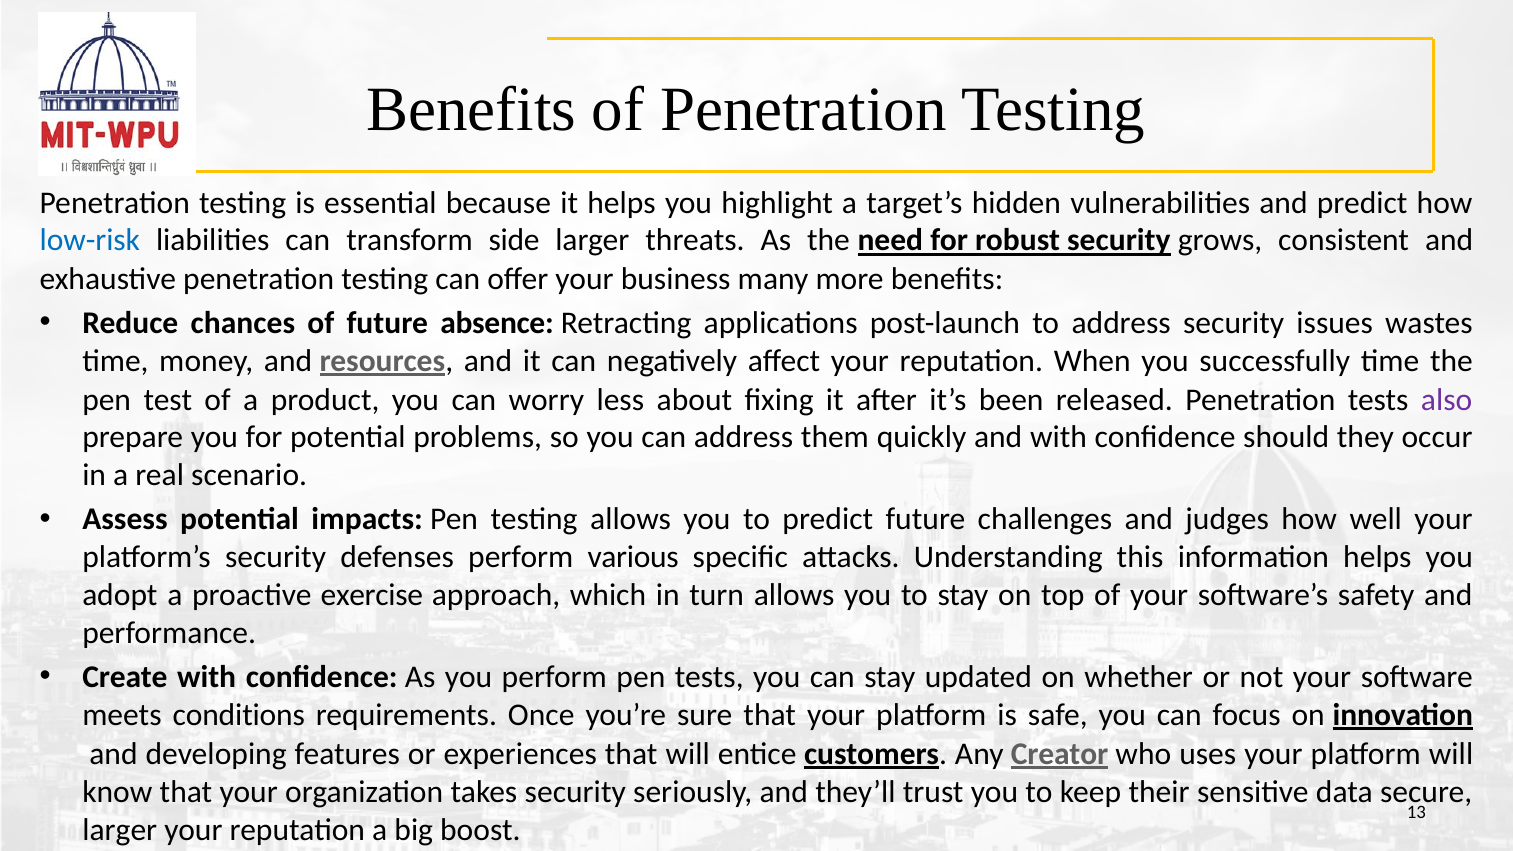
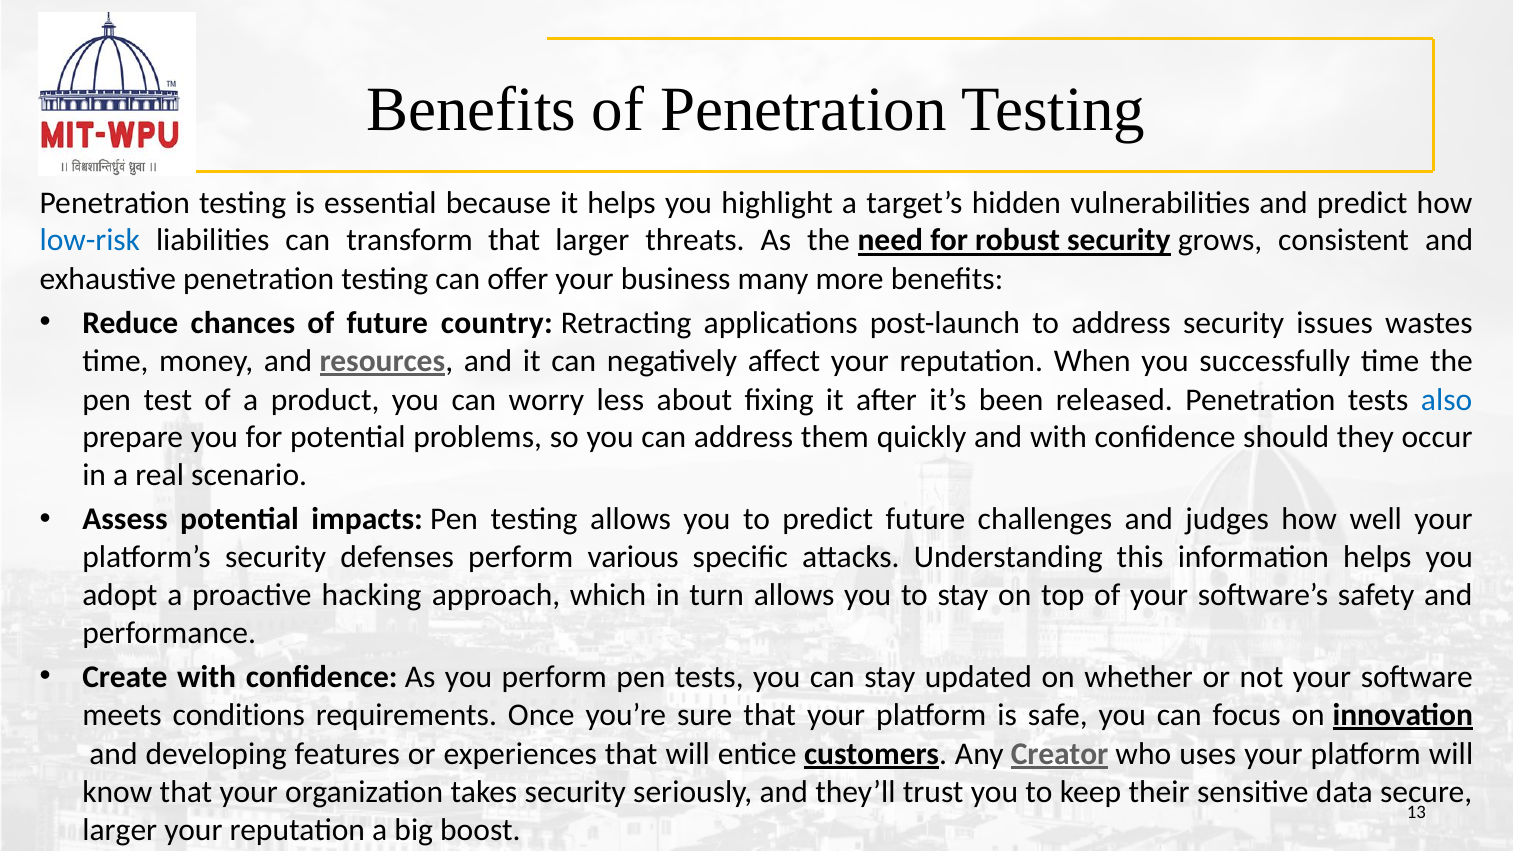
transform side: side -> that (514, 241)
absence: absence -> country (497, 323)
also colour: purple -> blue (1447, 400)
exercise: exercise -> hacking (372, 595)
